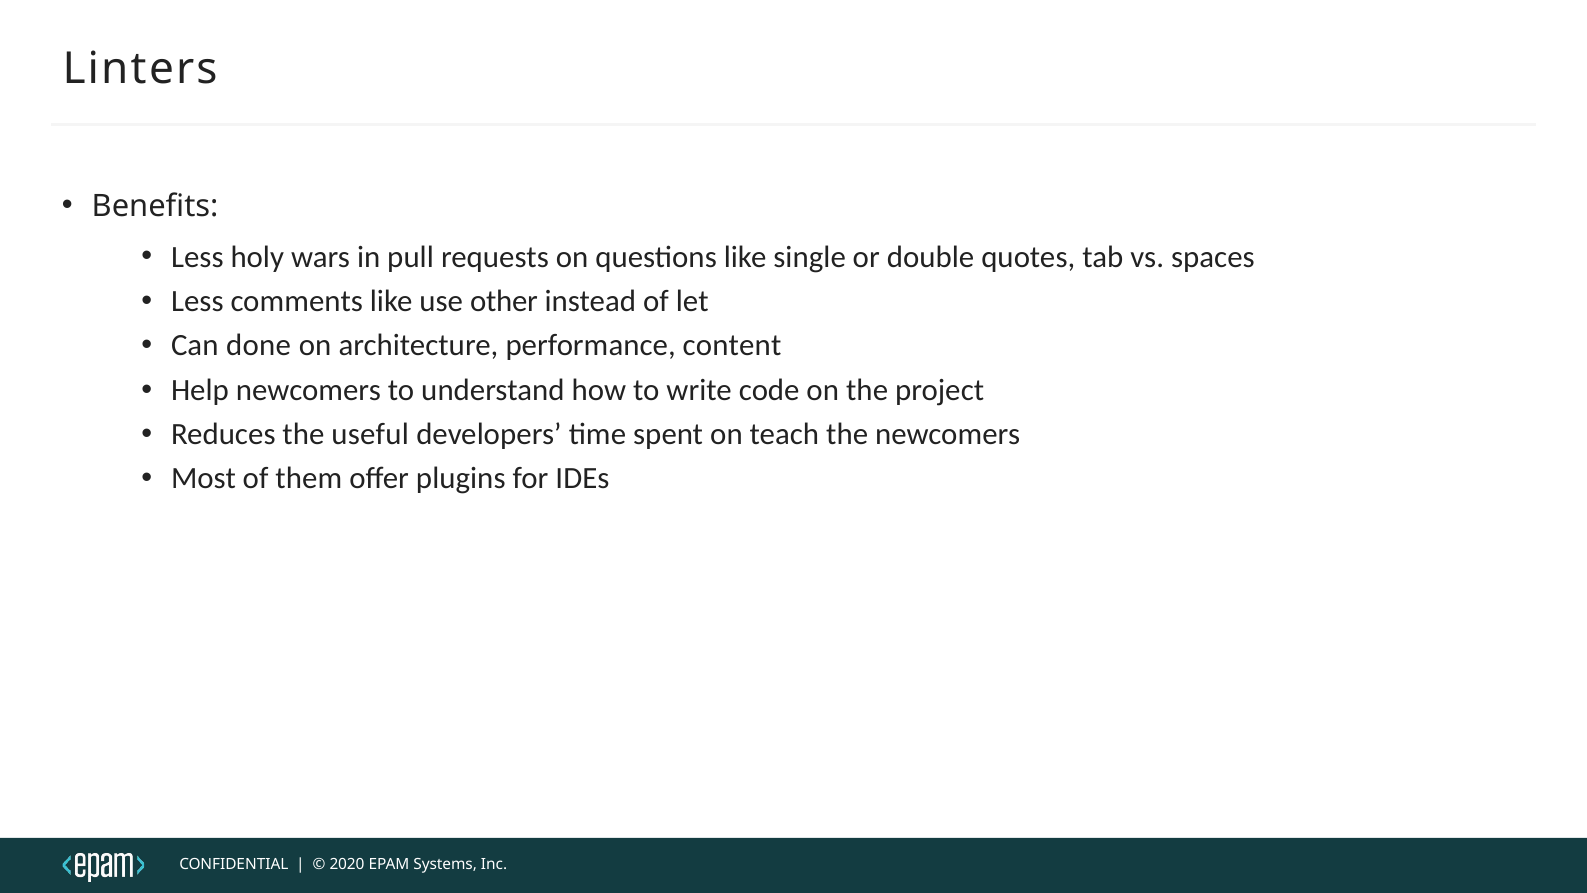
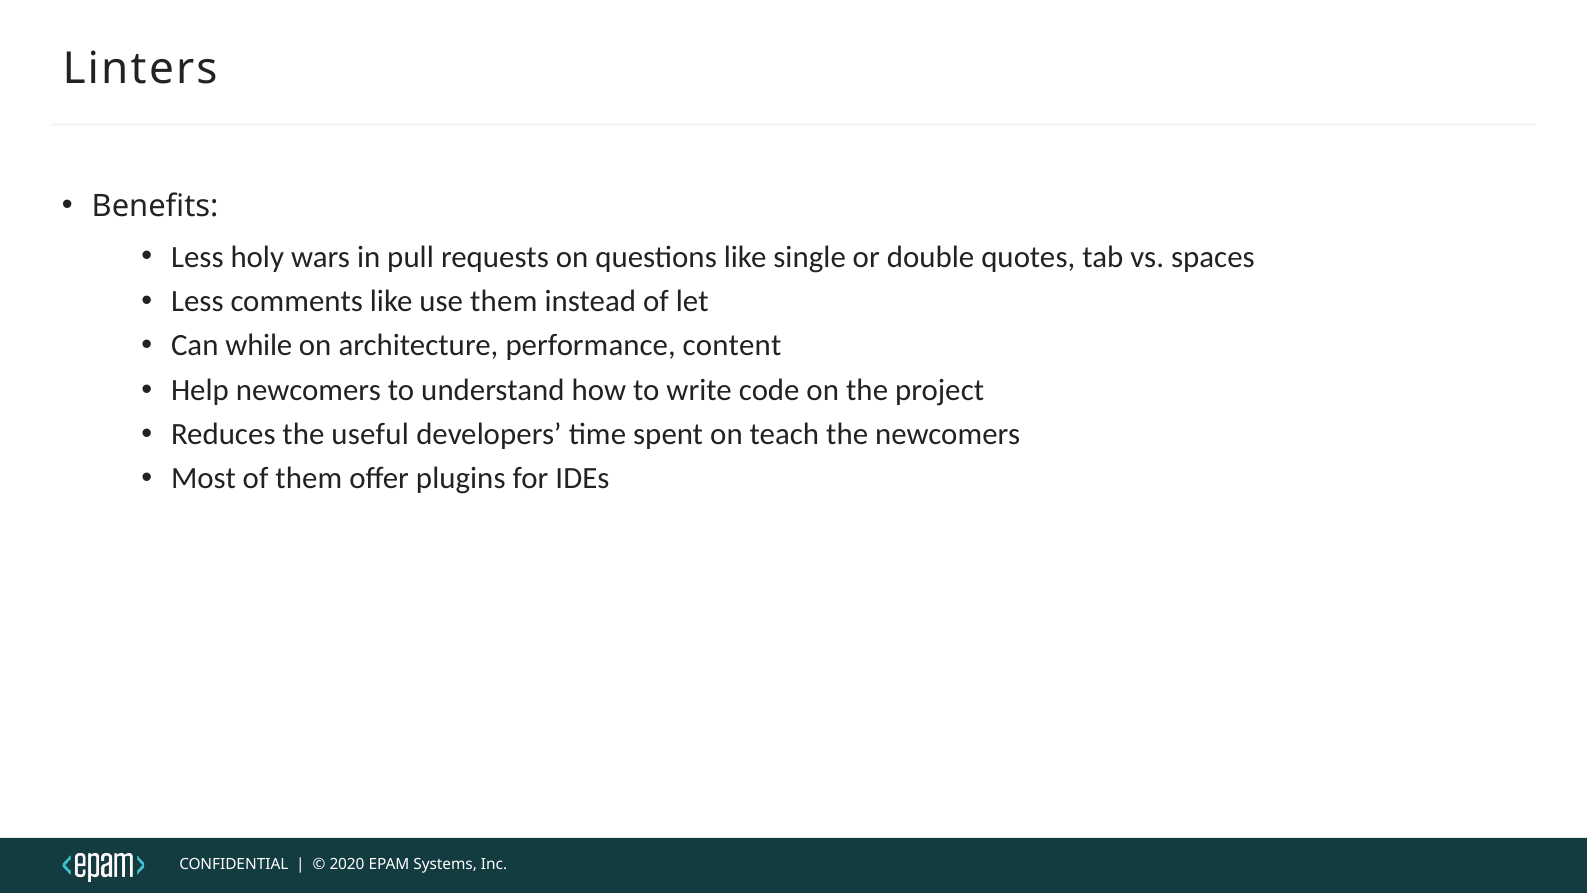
use other: other -> them (504, 301)
done: done -> while (259, 345)
